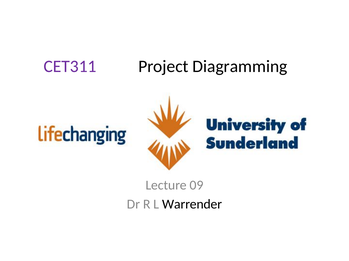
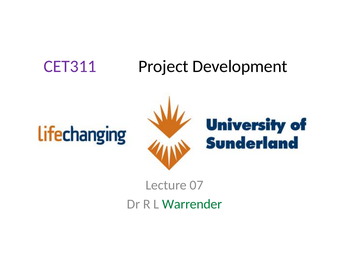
Diagramming: Diagramming -> Development (240, 67)
09: 09 -> 07 (197, 186)
Warrender colour: black -> green (192, 205)
